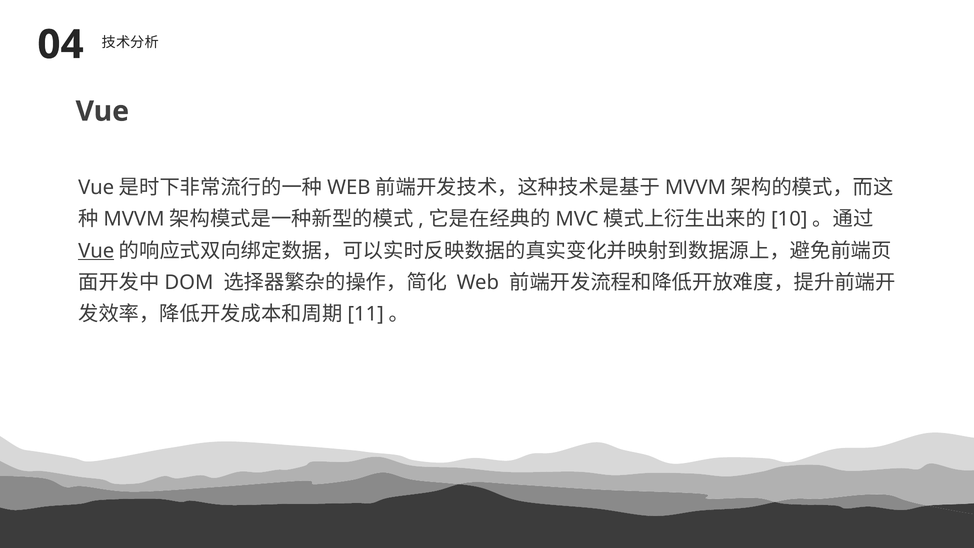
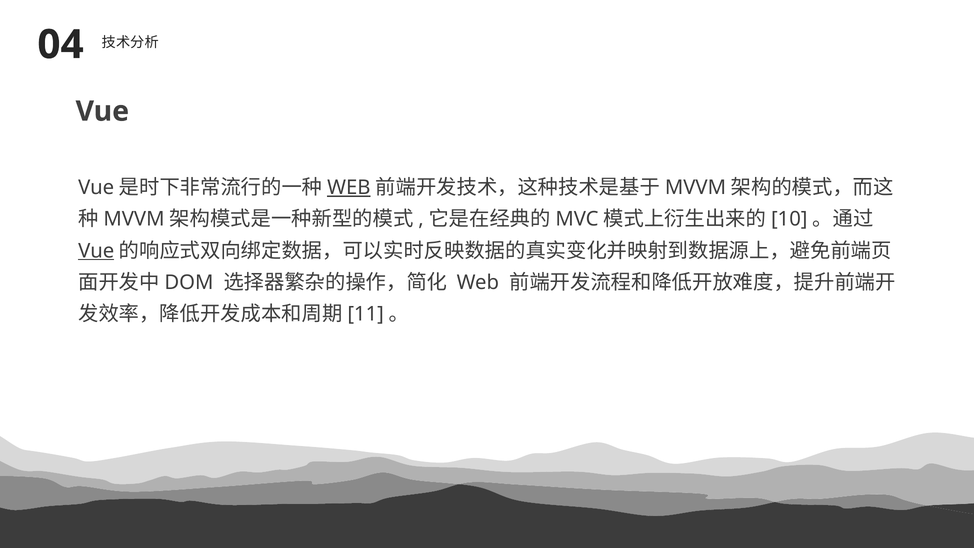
WEB underline: none -> present (349, 187)
